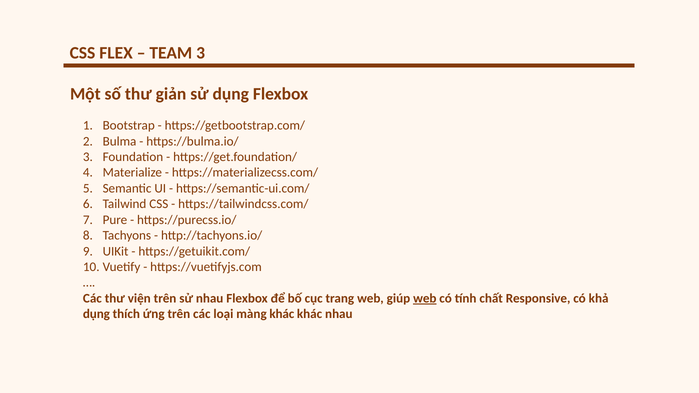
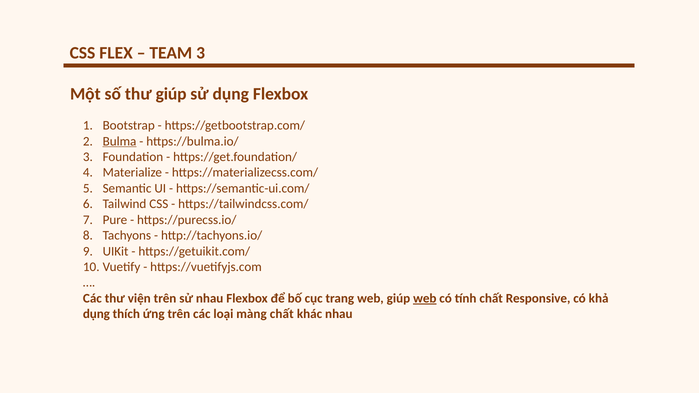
thư giản: giản -> giúp (171, 94)
Bulma underline: none -> present (120, 141)
màng khác: khác -> chất (282, 314)
